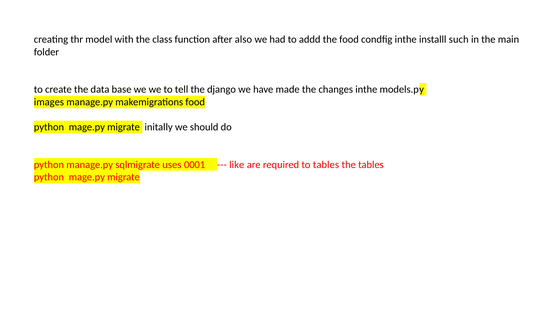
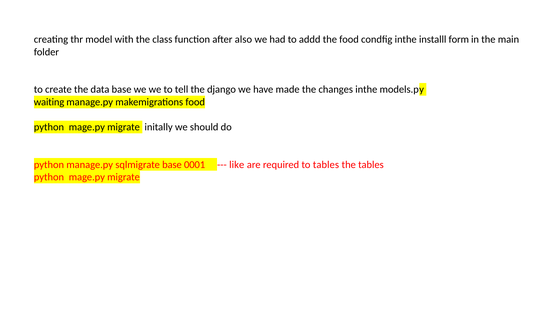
such: such -> form (459, 39)
images: images -> waiting (49, 102)
sqlmigrate uses: uses -> base (172, 165)
